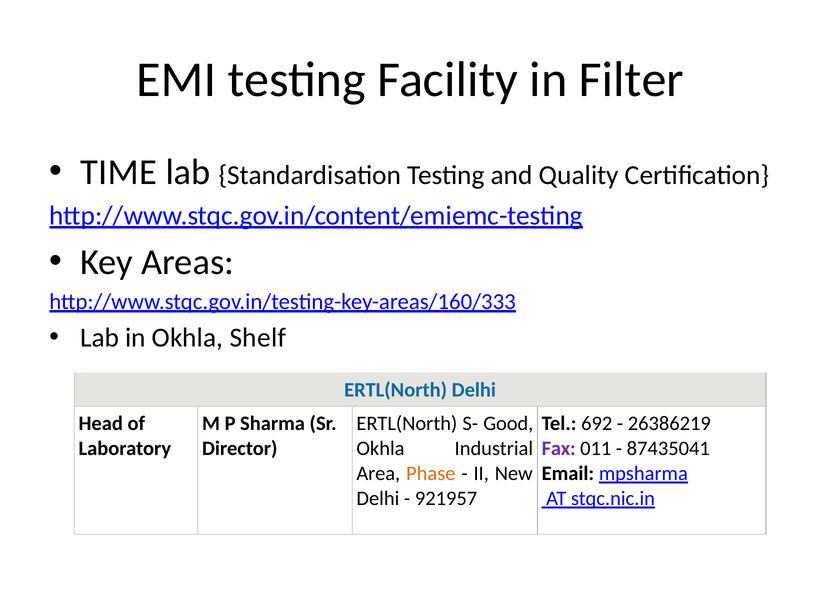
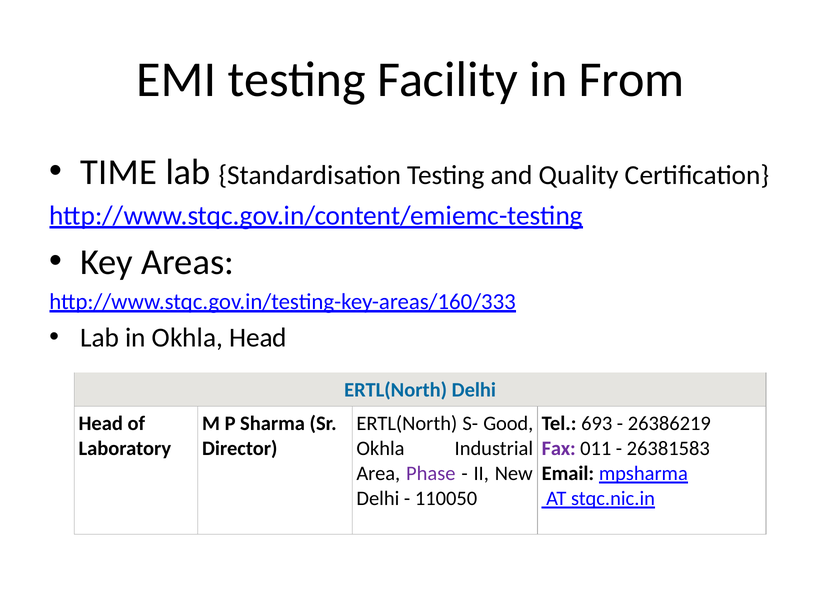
Filter: Filter -> From (632, 79)
Okhla Shelf: Shelf -> Head (258, 338)
692: 692 -> 693 (597, 423)
87435041: 87435041 -> 26381583 (668, 448)
Phase colour: orange -> purple (431, 473)
921957: 921957 -> 110050 (446, 498)
